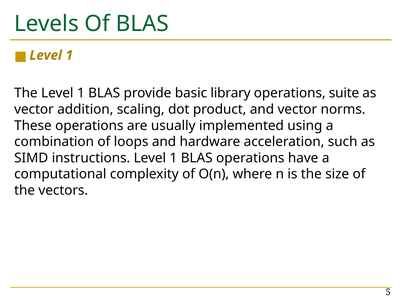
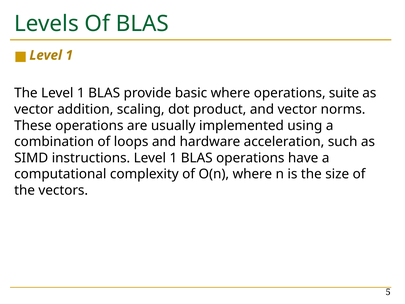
basic library: library -> where (230, 93)
